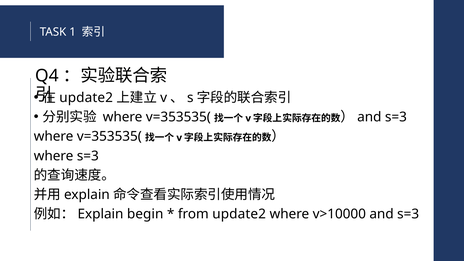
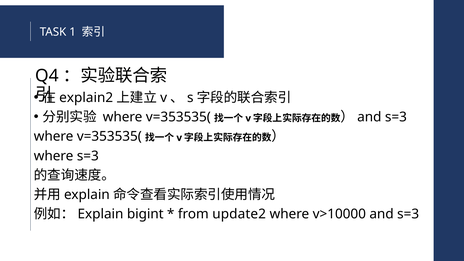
update2: update2 -> explain2 (86, 98)
begin: begin -> bigint (145, 214)
